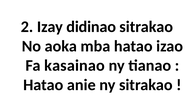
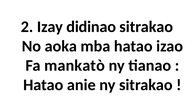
kasainao: kasainao -> mankatò (75, 66)
